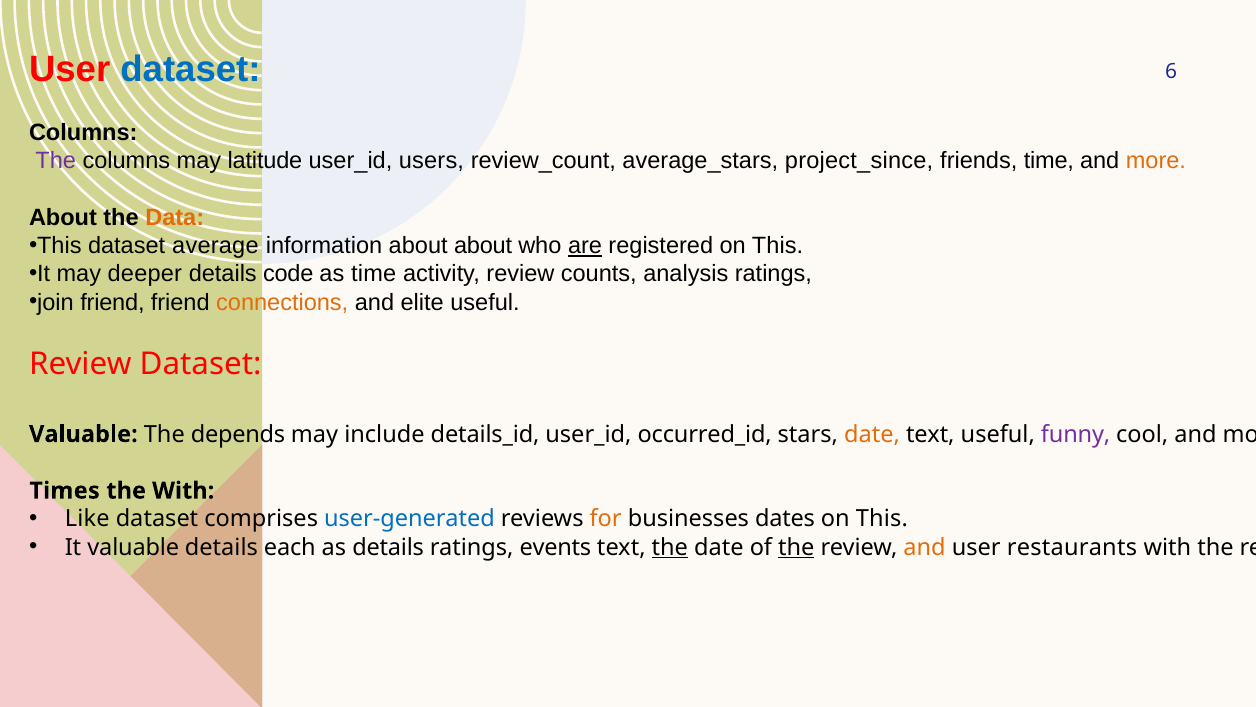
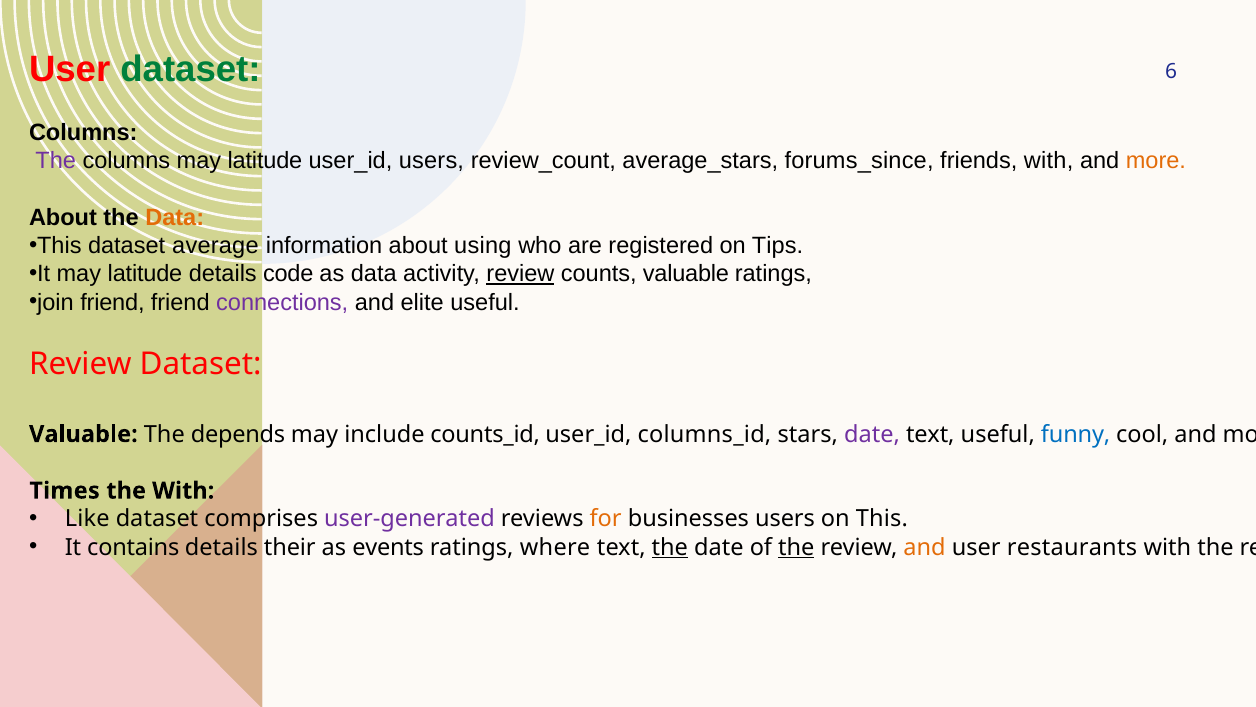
dataset colour: blue -> green (190, 69)
project_since: project_since -> forums_since (859, 161)
friends time: time -> with (1049, 161)
about about: about -> using (483, 246)
are underline: present -> none (585, 246)
registered on This: This -> Tips (778, 246)
It may deeper: deeper -> latitude (145, 274)
as time: time -> data (374, 274)
review underline: none -> present (520, 274)
counts analysis: analysis -> valuable (686, 274)
connections colour: orange -> purple (282, 302)
details_id: details_id -> counts_id (485, 434)
occurred_id: occurred_id -> columns_id (704, 434)
date colour: orange -> purple (872, 434)
funny colour: purple -> blue (1076, 434)
user-generated colour: blue -> purple (409, 519)
businesses dates: dates -> users (785, 519)
It valuable: valuable -> contains (133, 547)
each: each -> their (290, 547)
as details: details -> events (388, 547)
events: events -> where (555, 547)
